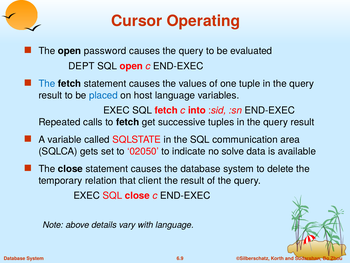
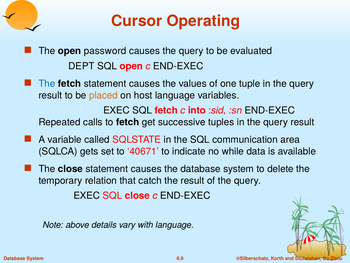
placed colour: blue -> orange (103, 95)
02050: 02050 -> 40671 (143, 151)
solve: solve -> while (233, 151)
client: client -> catch (150, 180)
